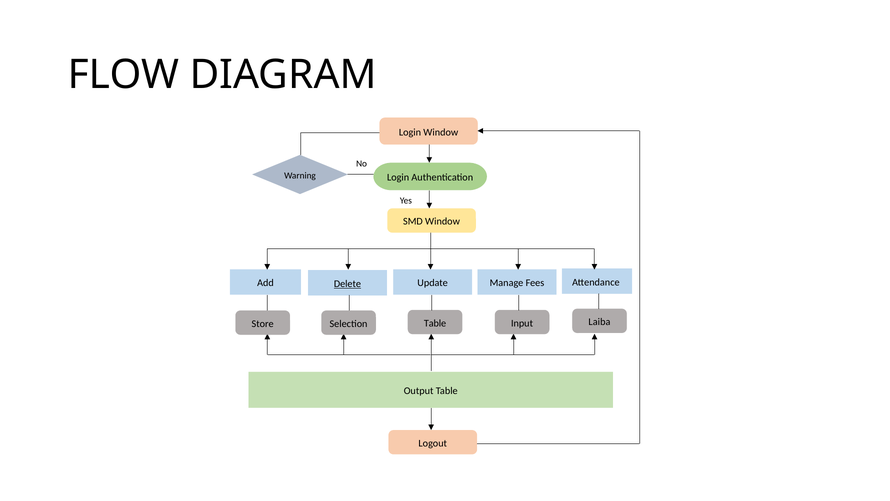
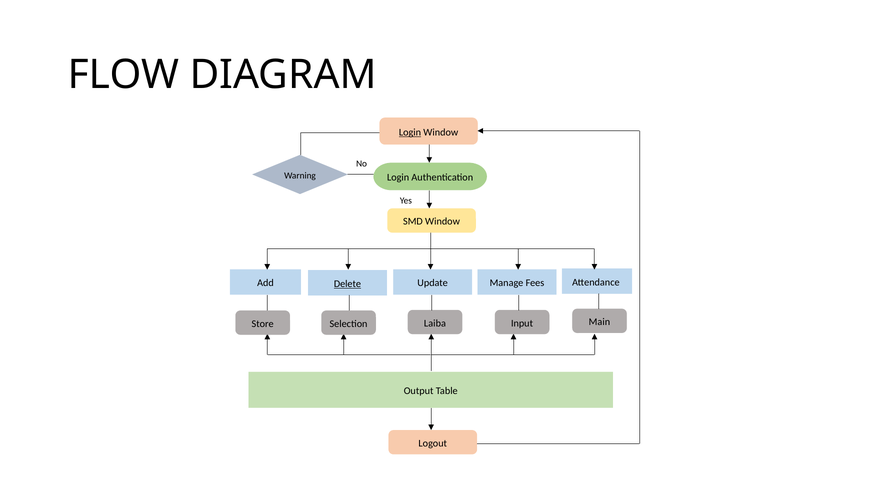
Login underline: none -> present (410, 132)
Selection Table: Table -> Laiba (435, 323)
Laiba: Laiba -> Main (599, 322)
